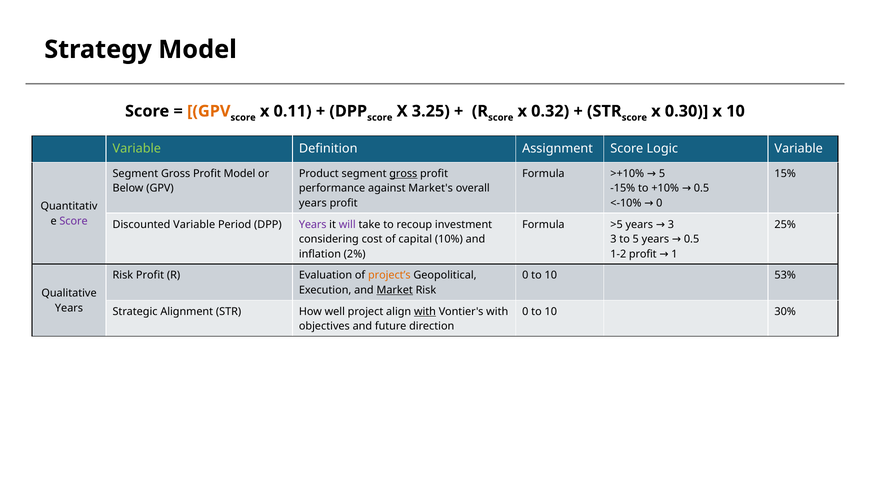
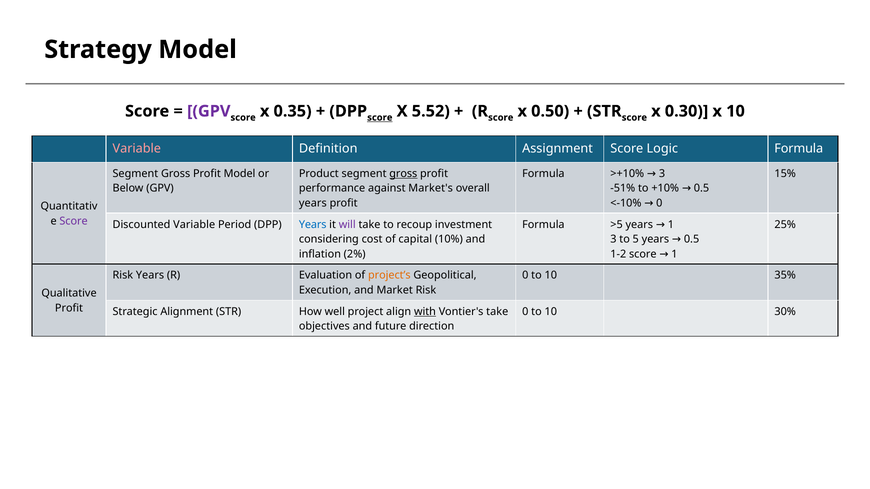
GPV colour: orange -> purple (209, 111)
0.11: 0.11 -> 0.35 (293, 111)
score underline: none -> present (380, 118)
3.25: 3.25 -> 5.52 (431, 111)
0.32: 0.32 -> 0.50 (550, 111)
Variable colour: light green -> pink (137, 149)
Logic Variable: Variable -> Formula (799, 149)
>+10% 5: 5 -> 3 (662, 174)
-15%: -15% -> -51% (623, 188)
Years colour: purple -> blue (313, 225)
years 3: 3 -> 1 (671, 225)
1-2 profit: profit -> score (643, 254)
Risk Profit: Profit -> Years (150, 276)
53%: 53% -> 35% (785, 276)
Market underline: present -> none (395, 290)
Years: Years -> Profit (69, 308)
Vontier's with: with -> take (497, 312)
